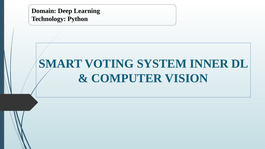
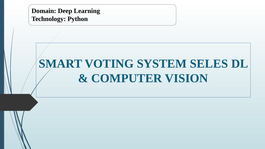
INNER: INNER -> SELES (209, 64)
